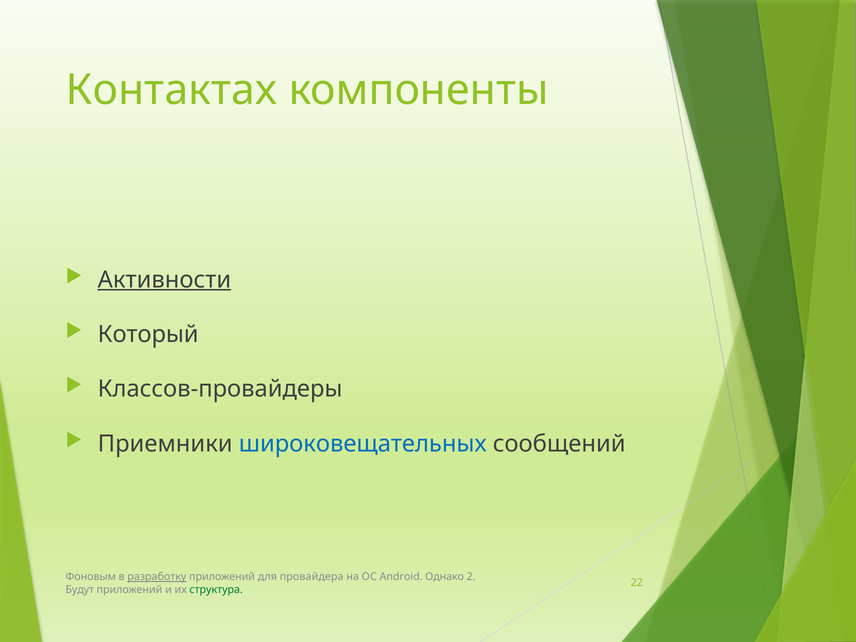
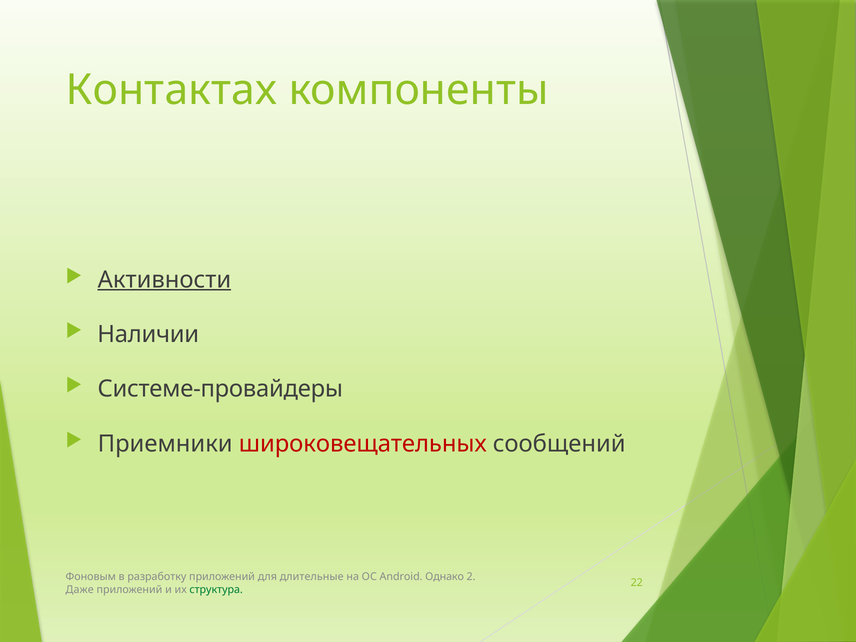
Который: Который -> Наличии (148, 334)
Классов-провайдеры: Классов-провайдеры -> Системе-провайдеры (220, 389)
широковещательных colour: blue -> red (363, 444)
разработку underline: present -> none (157, 577)
провайдера: провайдера -> длительные (312, 577)
Будут: Будут -> Даже (80, 590)
